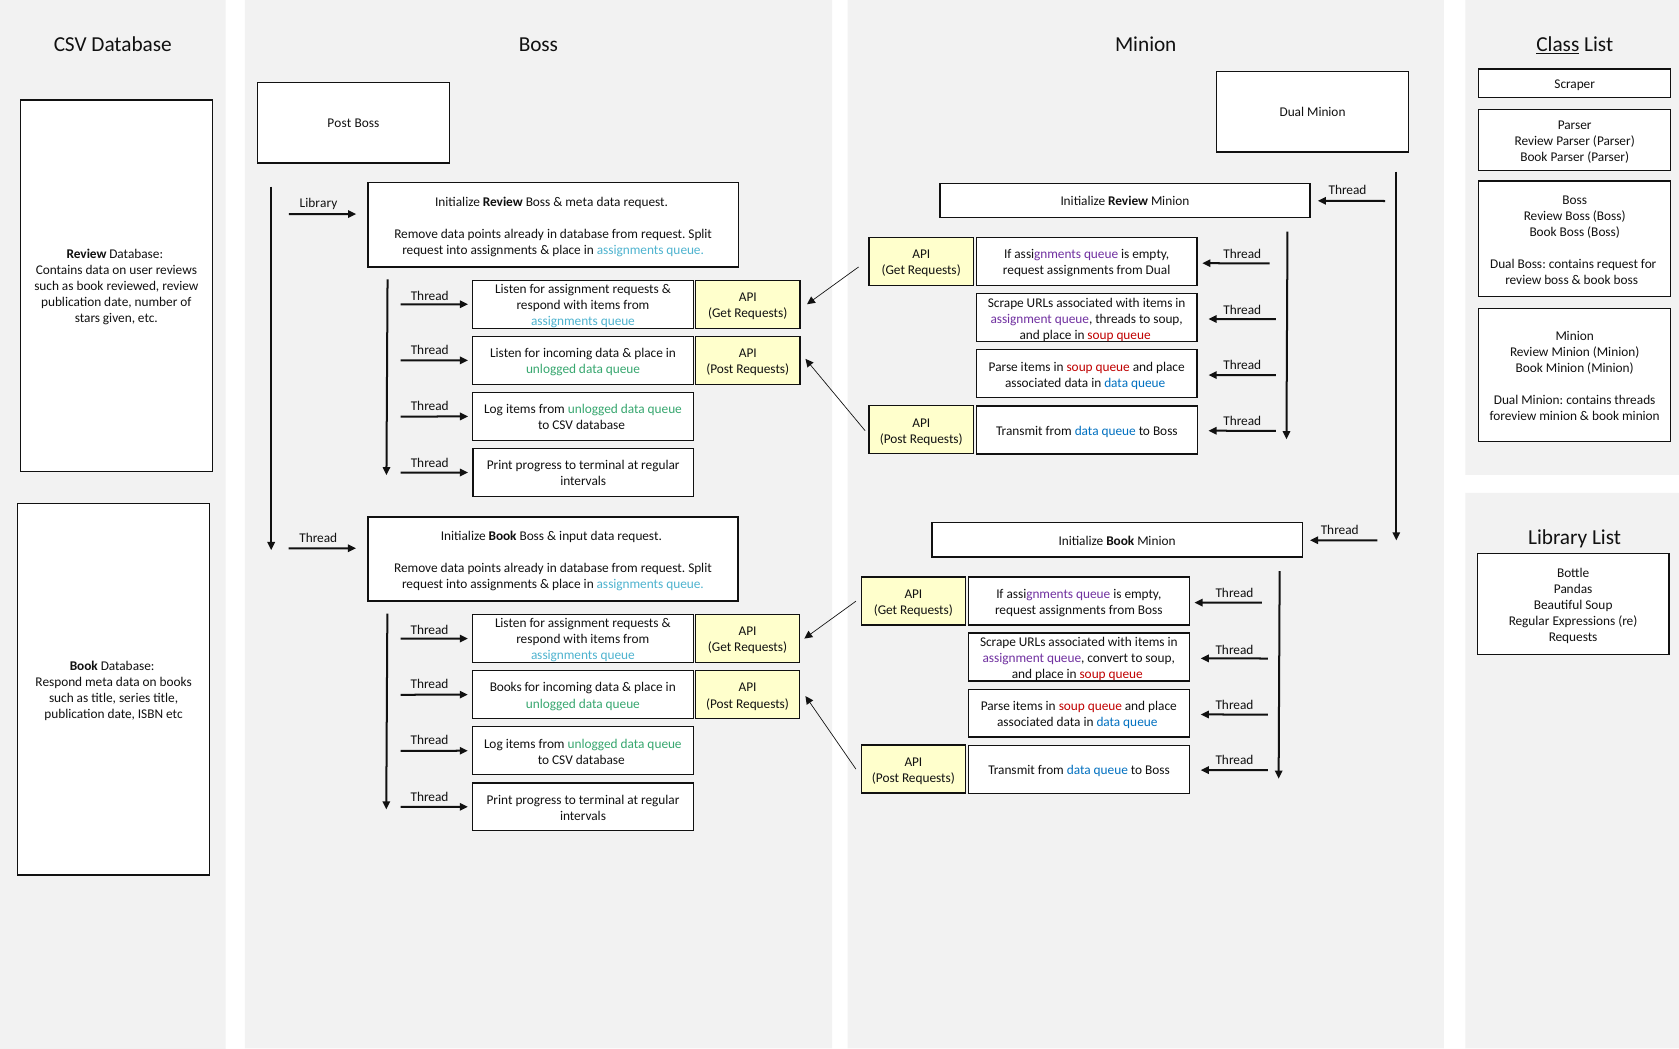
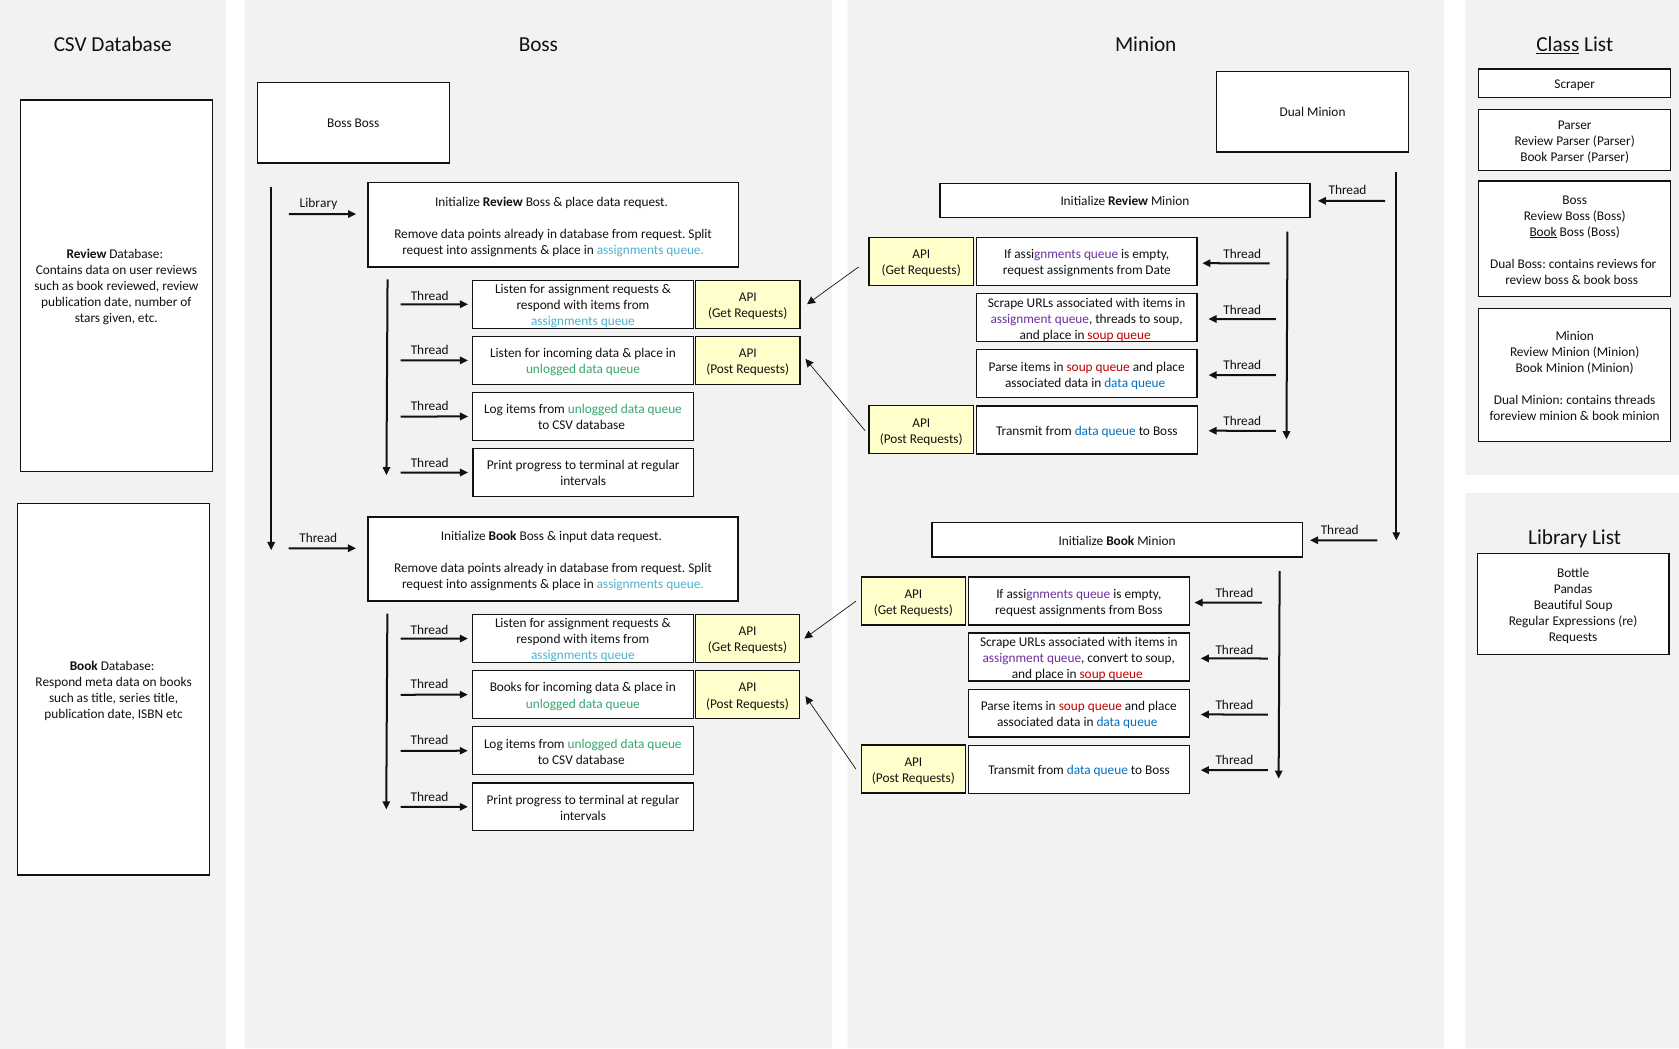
Post: Post -> Boss (339, 123)
meta: meta -> place (579, 202)
Book underline: none -> present (1543, 232)
contains request: request -> reviews (1618, 264)
from Dual: Dual -> Date (1158, 271)
